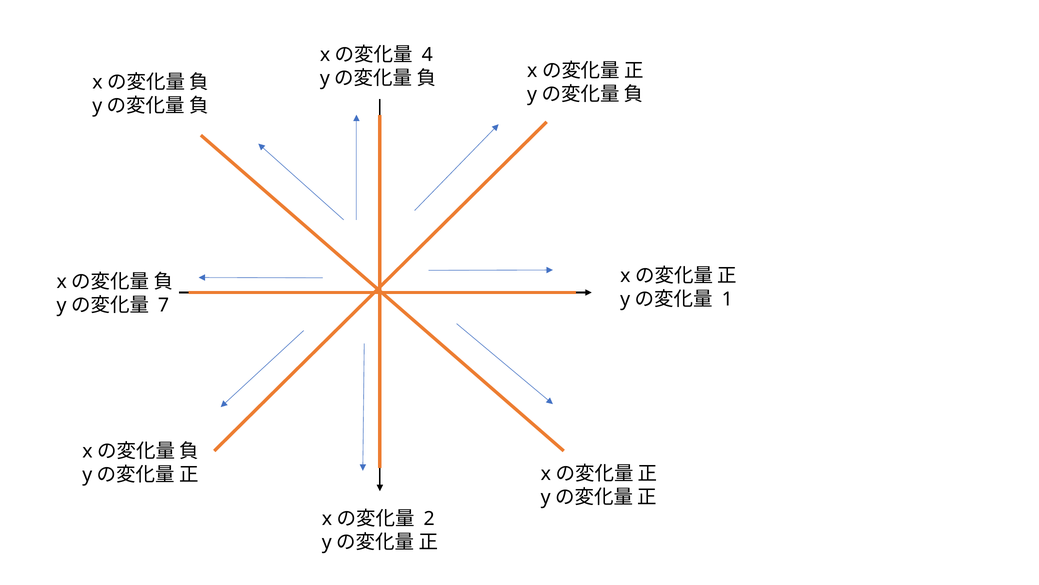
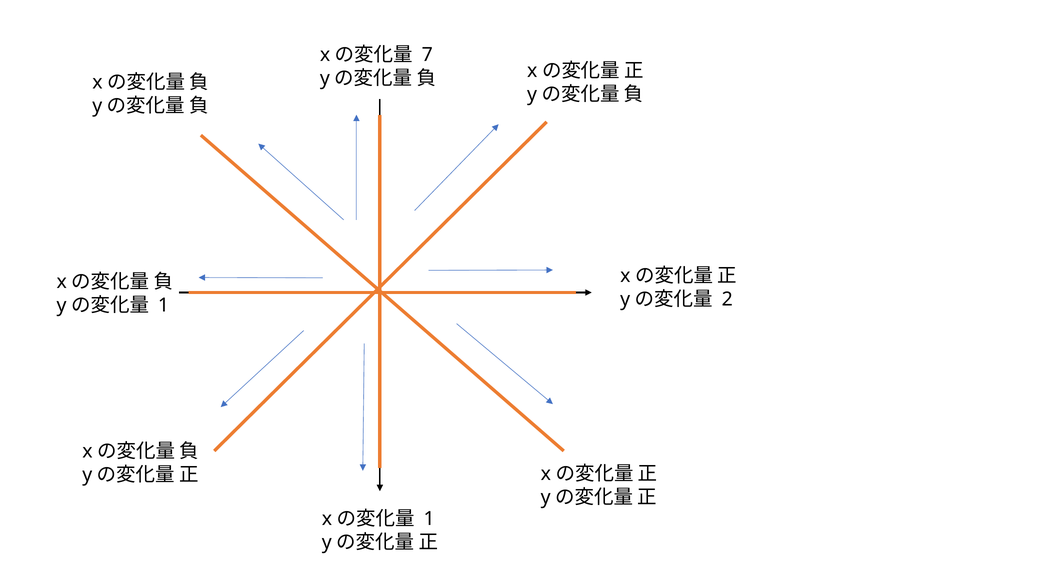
4: 4 -> 7 (427, 55)
1: 1 -> 2 (727, 299)
7: 7 -> 1 (164, 305)
2: 2 -> 1 (429, 518)
